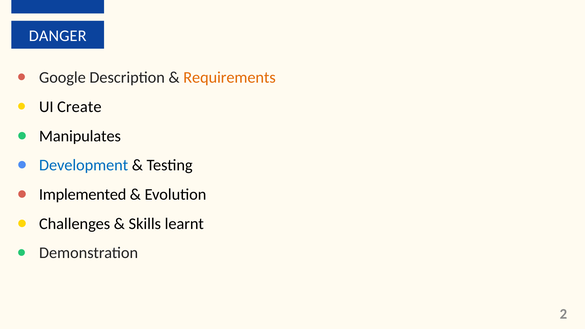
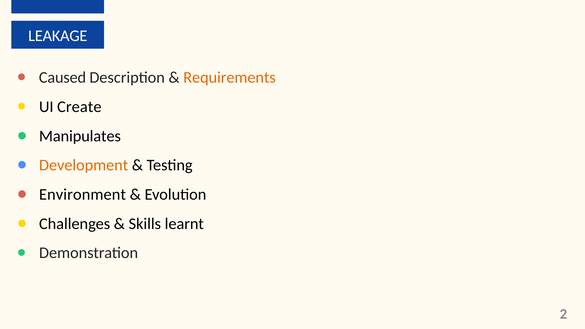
DANGER: DANGER -> LEAKAGE (58, 36)
Google: Google -> Caused (62, 78)
Development colour: blue -> orange (84, 165)
Implemented: Implemented -> Environment (82, 195)
